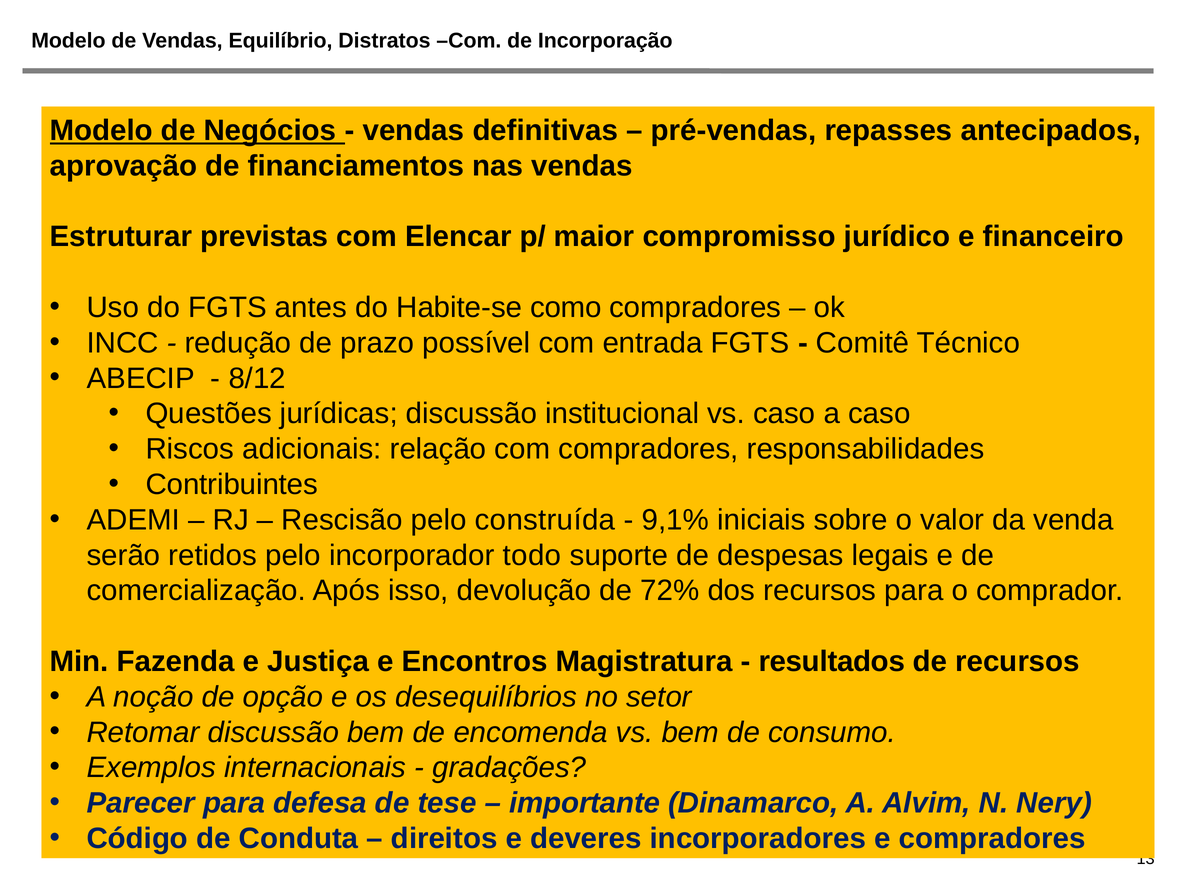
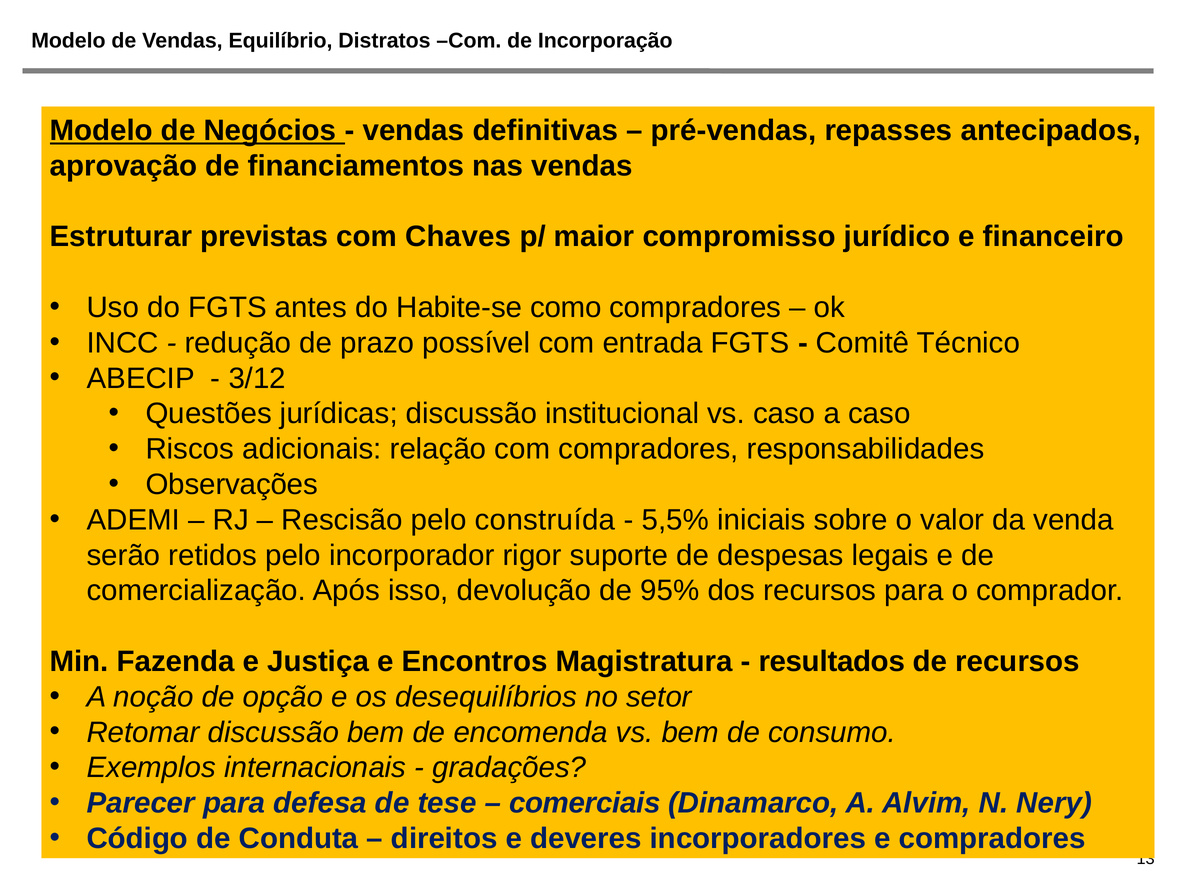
Elencar: Elencar -> Chaves (458, 237)
8/12: 8/12 -> 3/12 (257, 378)
Contribuintes: Contribuintes -> Observações (232, 484)
9,1%: 9,1% -> 5,5% (675, 520)
todo: todo -> rigor (532, 555)
72%: 72% -> 95% (670, 591)
importante: importante -> comerciais (585, 803)
